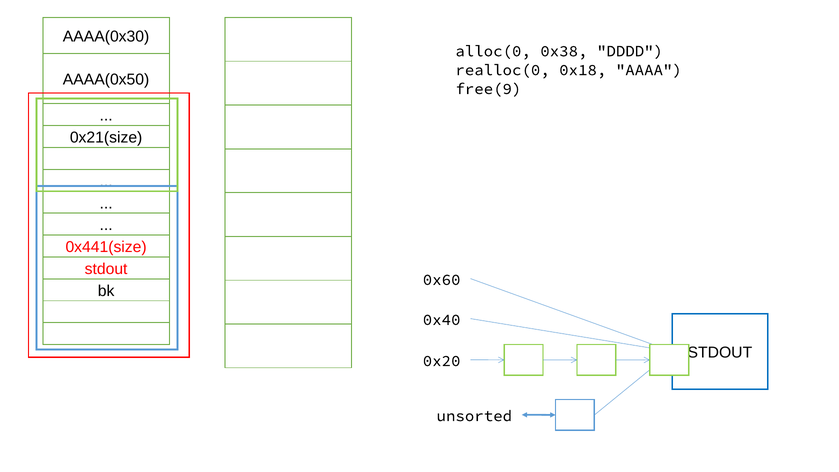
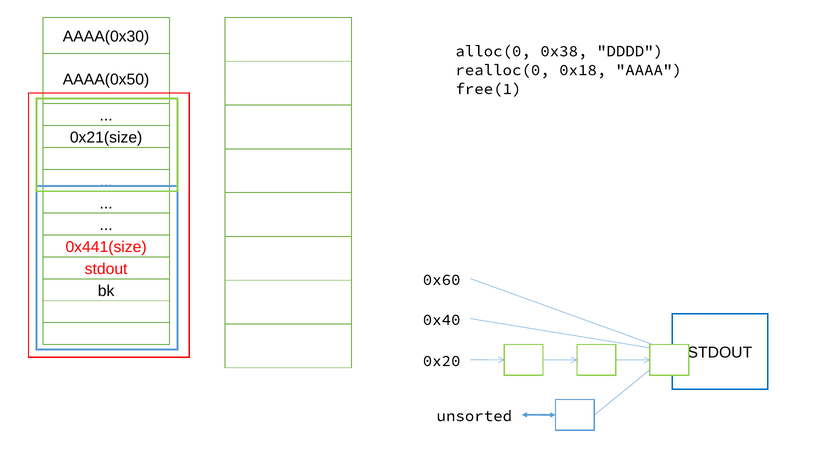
free(9: free(9 -> free(1 (488, 89)
